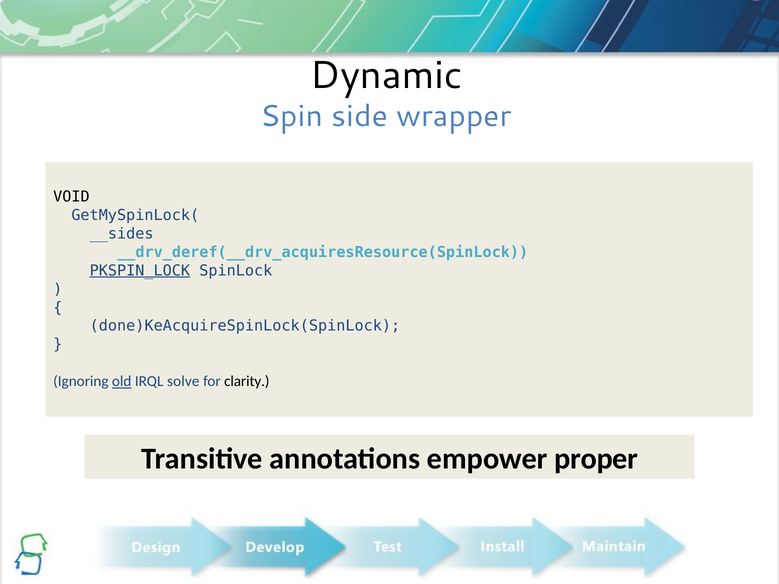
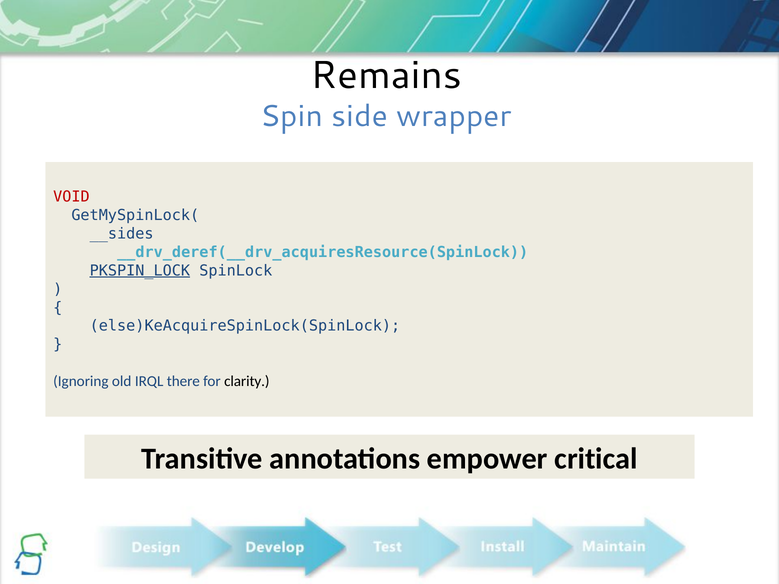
Dynamic: Dynamic -> Remains (386, 75)
VOID colour: black -> red (71, 197)
done)KeAcquireSpinLock(SpinLock: done)KeAcquireSpinLock(SpinLock -> else)KeAcquireSpinLock(SpinLock (245, 326)
old underline: present -> none (122, 382)
solve: solve -> there (183, 382)
proper: proper -> critical (596, 459)
